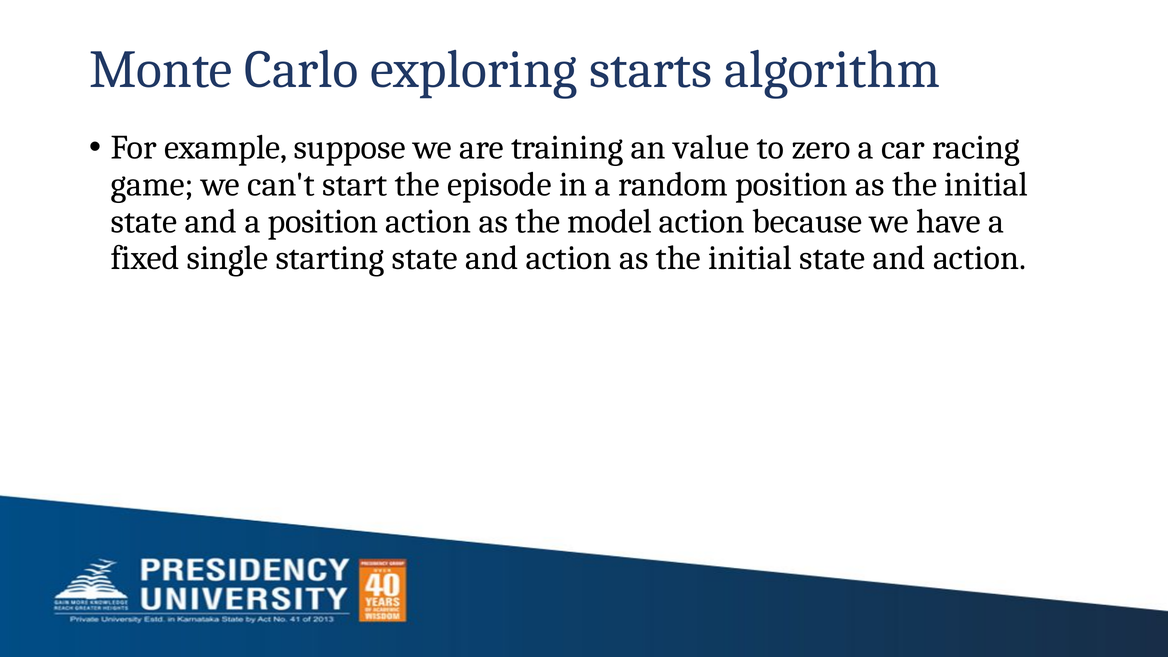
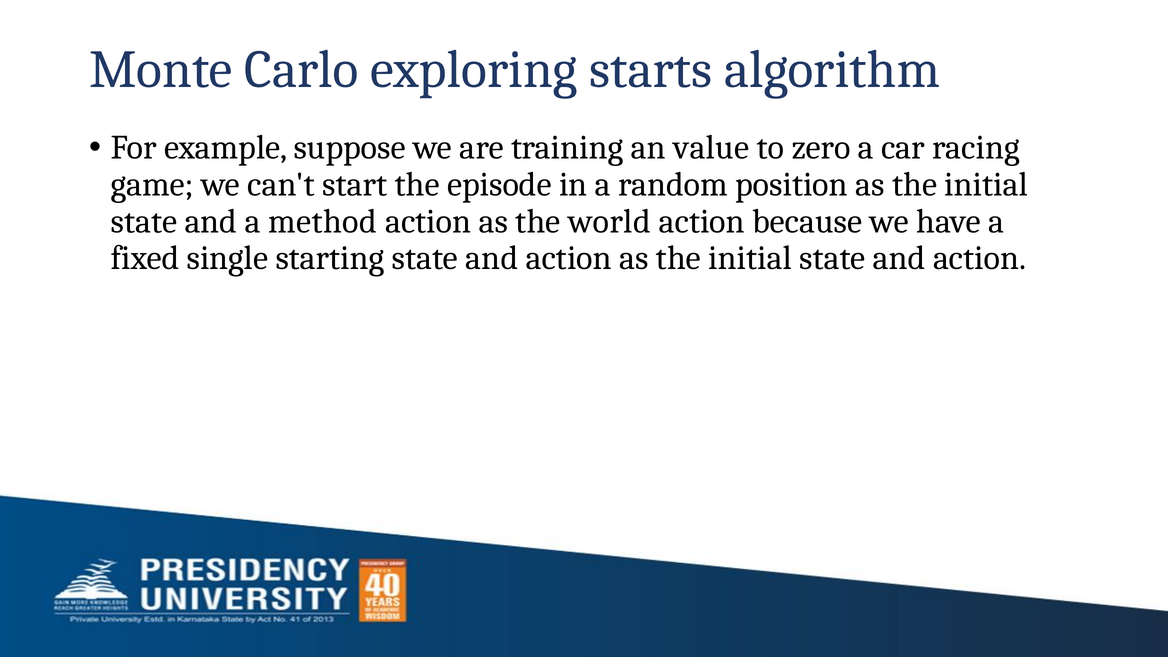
a position: position -> method (323, 221)
model: model -> world (609, 221)
